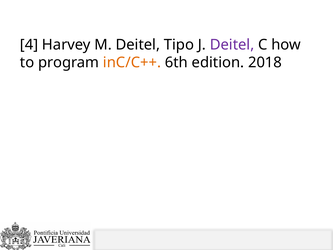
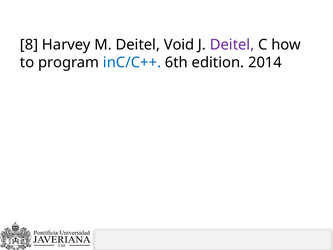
4: 4 -> 8 (29, 45)
Tipo: Tipo -> Void (179, 45)
inC/C++ colour: orange -> blue (132, 62)
2018: 2018 -> 2014 (265, 62)
